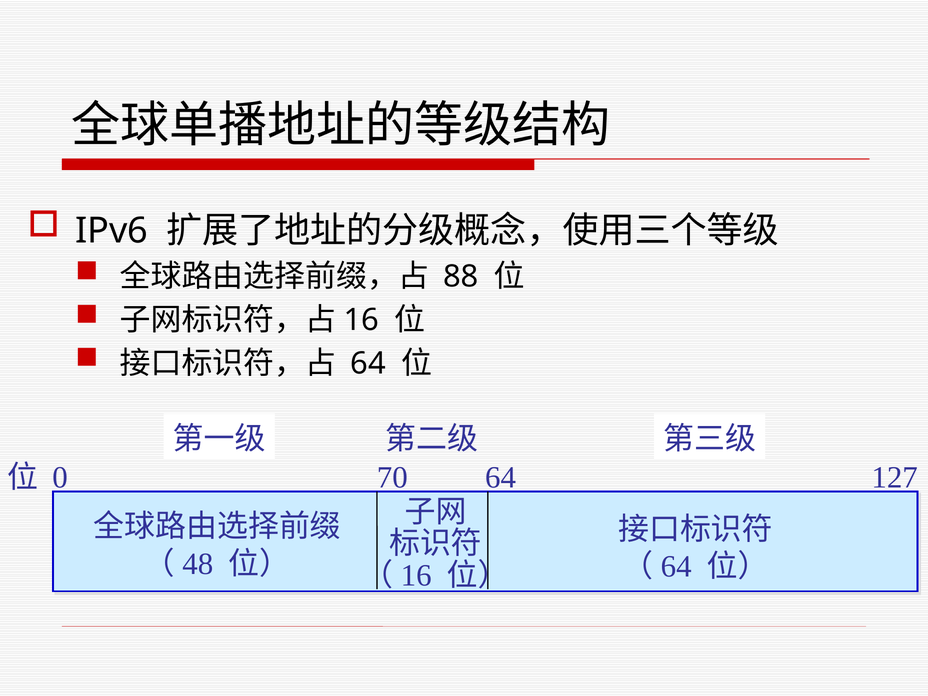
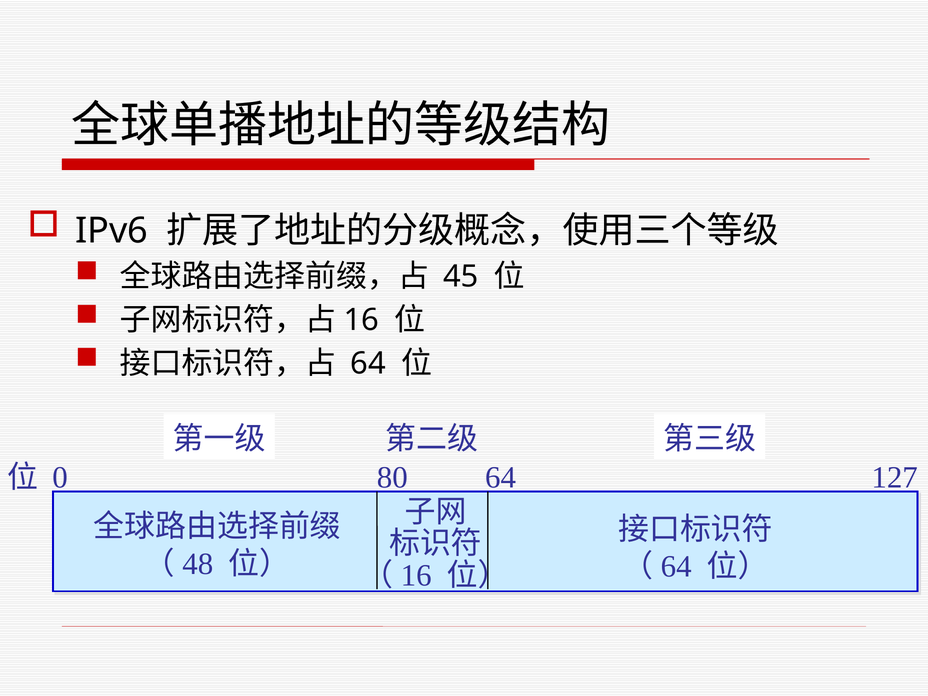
88: 88 -> 45 (461, 277)
70: 70 -> 80 (392, 477)
